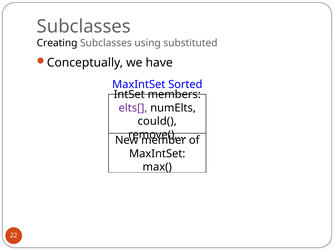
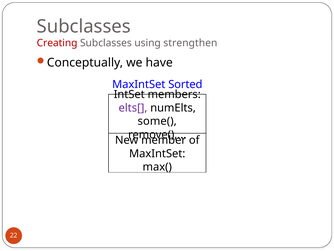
Creating colour: black -> red (57, 43)
substituted: substituted -> strengthen (190, 43)
could(: could( -> some( (157, 121)
